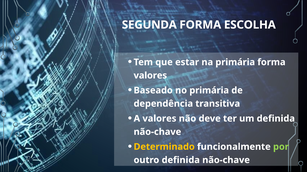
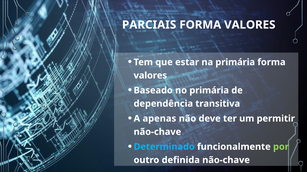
SEGUNDA: SEGUNDA -> PARCIAIS (149, 25)
ESCOLHA: ESCOLHA -> VALORES (250, 25)
A valores: valores -> apenas (159, 119)
um definida: definida -> permitir (276, 119)
Determinado colour: yellow -> light blue (164, 147)
